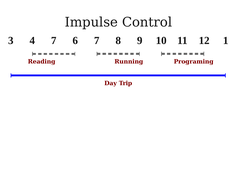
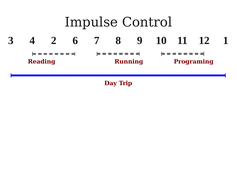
4 7: 7 -> 2 (54, 40)
